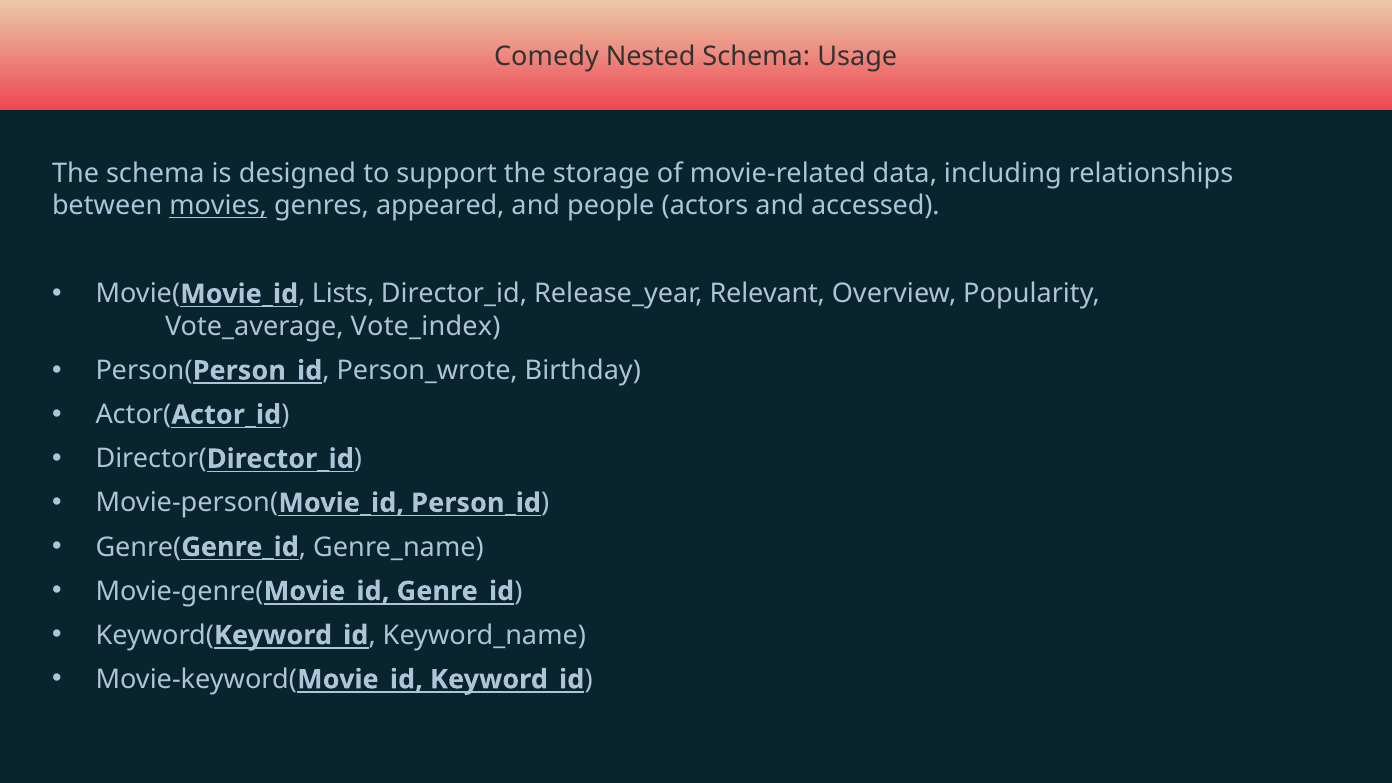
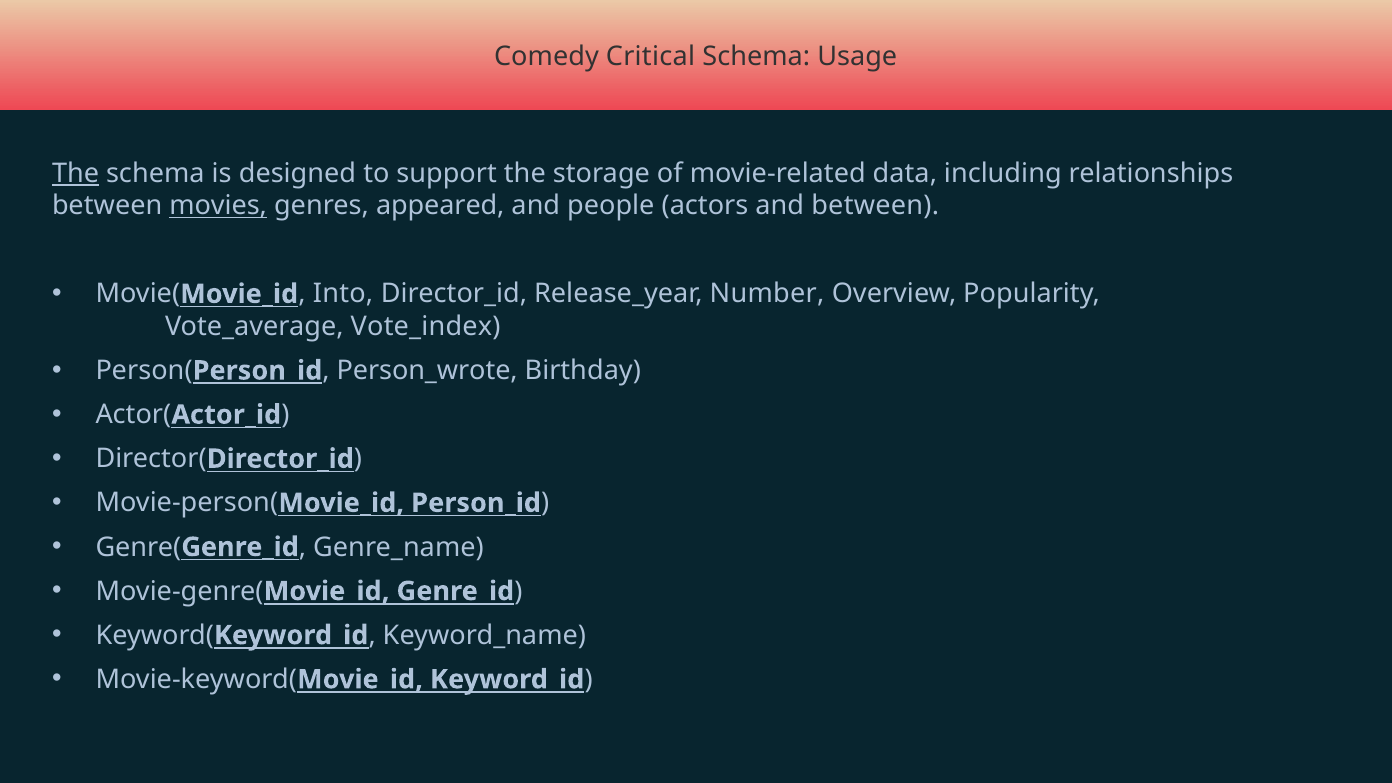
Nested: Nested -> Critical (650, 57)
The underline: none -> present (76, 173)
and accessed: accessed -> between (875, 206)
Lists: Lists -> Into (343, 294)
Relevant: Relevant -> Number (767, 294)
